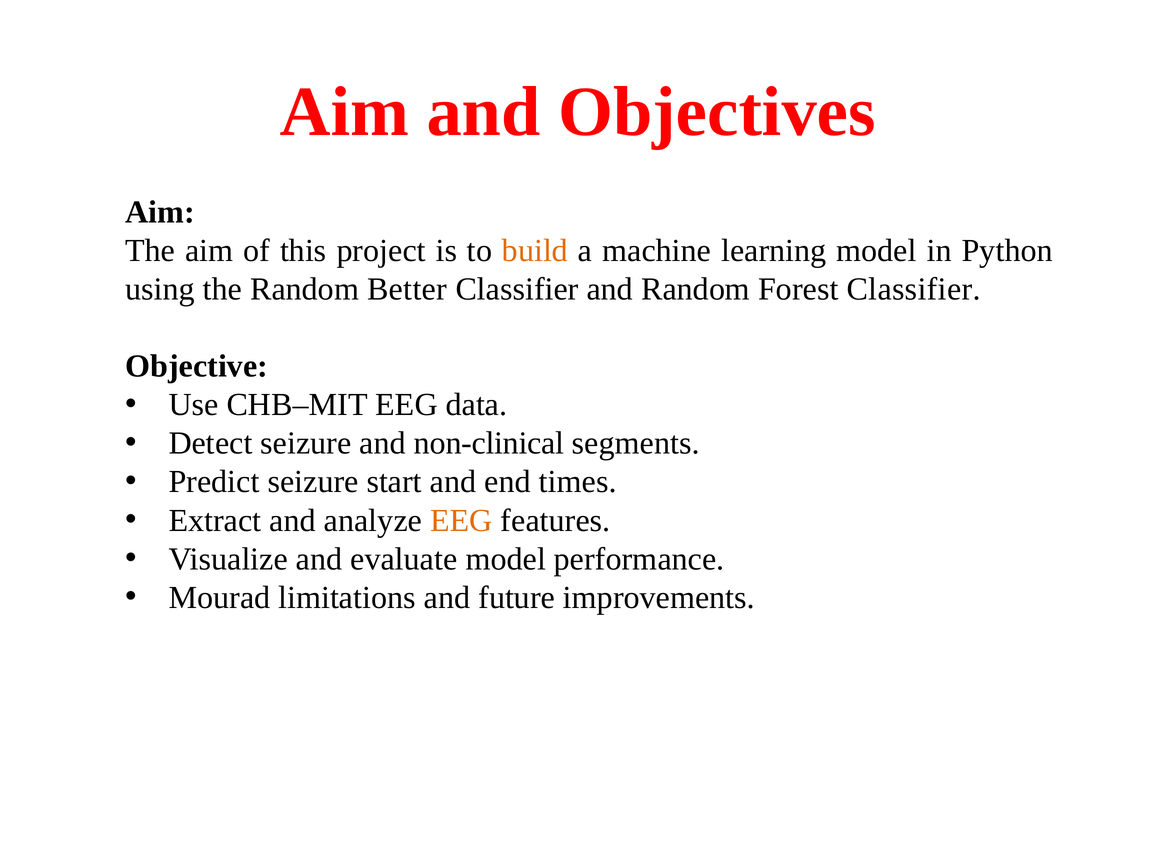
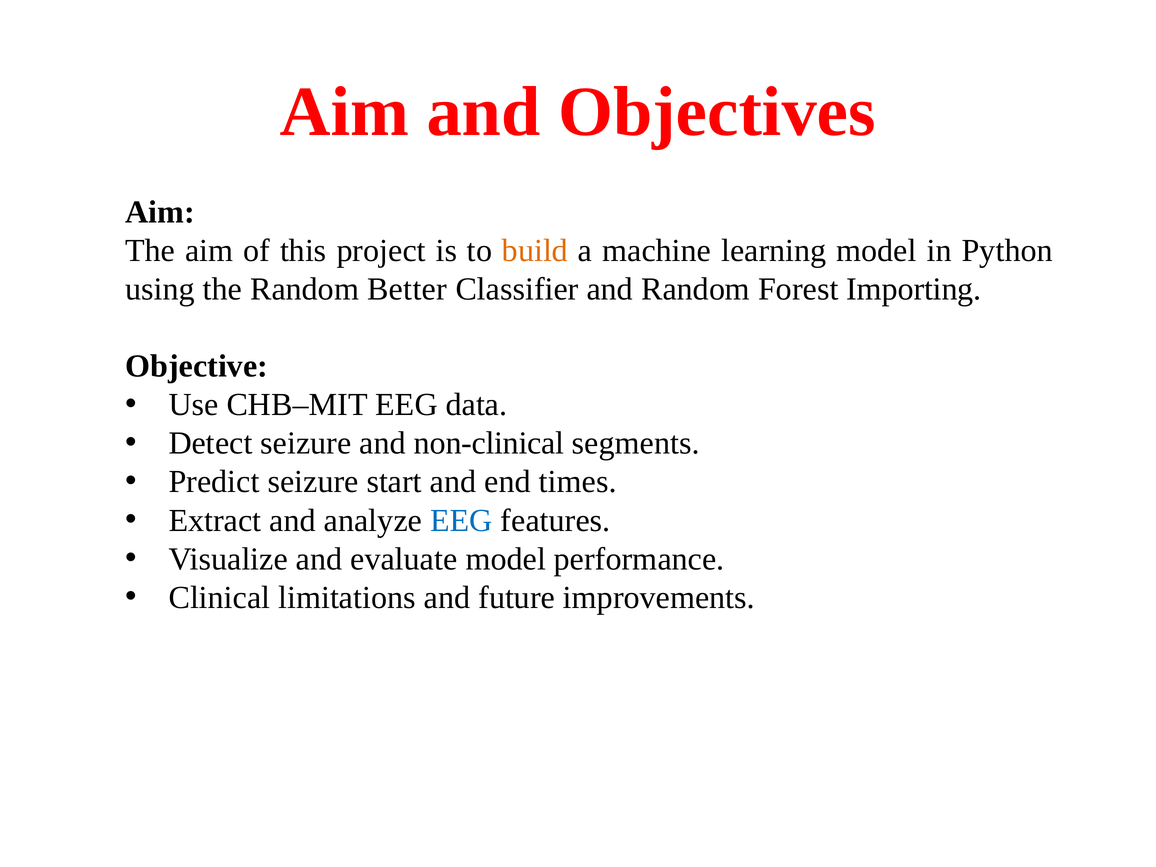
Forest Classifier: Classifier -> Importing (914, 289)
EEG colour: orange -> blue (461, 520)
Mourad: Mourad -> Clinical (219, 598)
